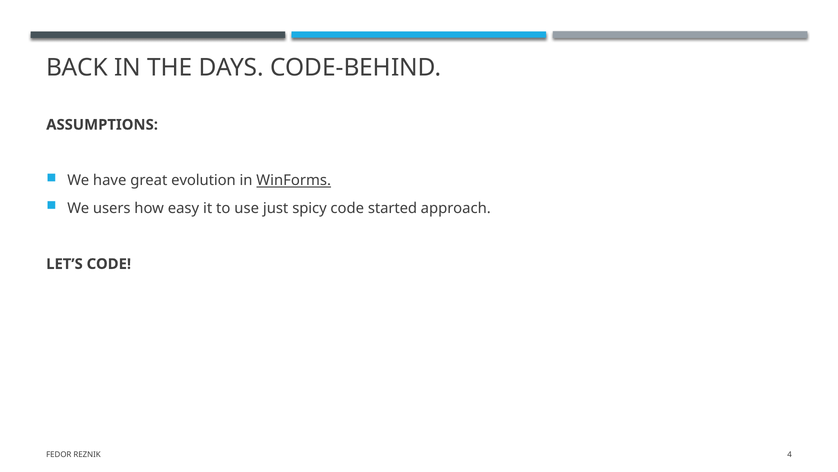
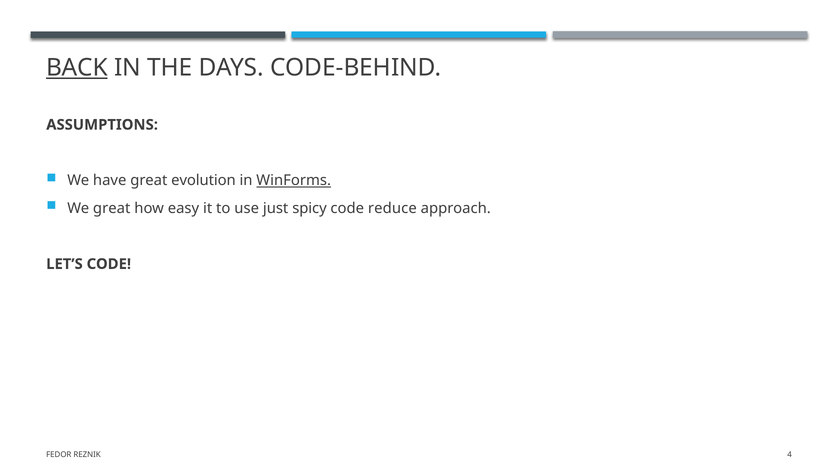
BACK underline: none -> present (77, 68)
We users: users -> great (112, 208)
started: started -> reduce (392, 208)
